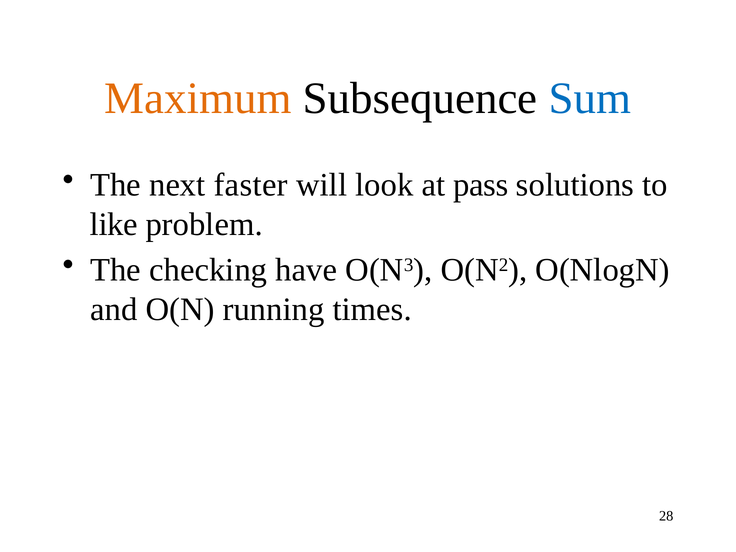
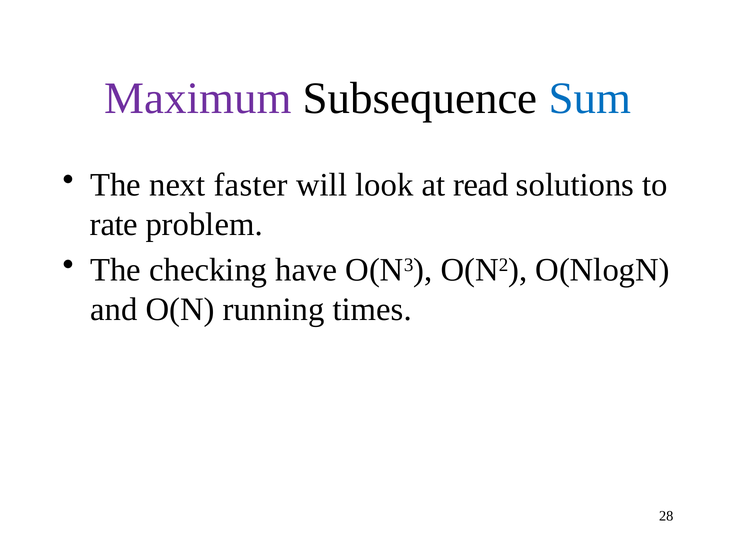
Maximum colour: orange -> purple (198, 98)
pass: pass -> read (481, 185)
like: like -> rate (114, 224)
